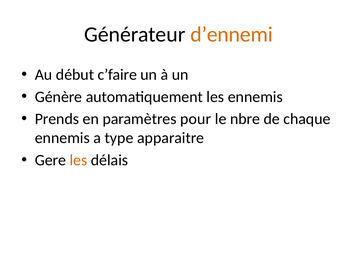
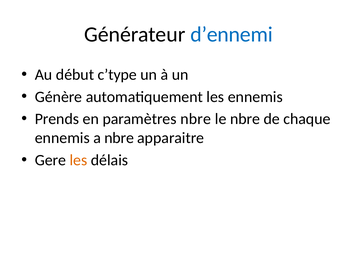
d’ennemi colour: orange -> blue (232, 35)
c’faire: c’faire -> c’type (117, 75)
paramètres pour: pour -> nbre (196, 119)
a type: type -> nbre (119, 138)
